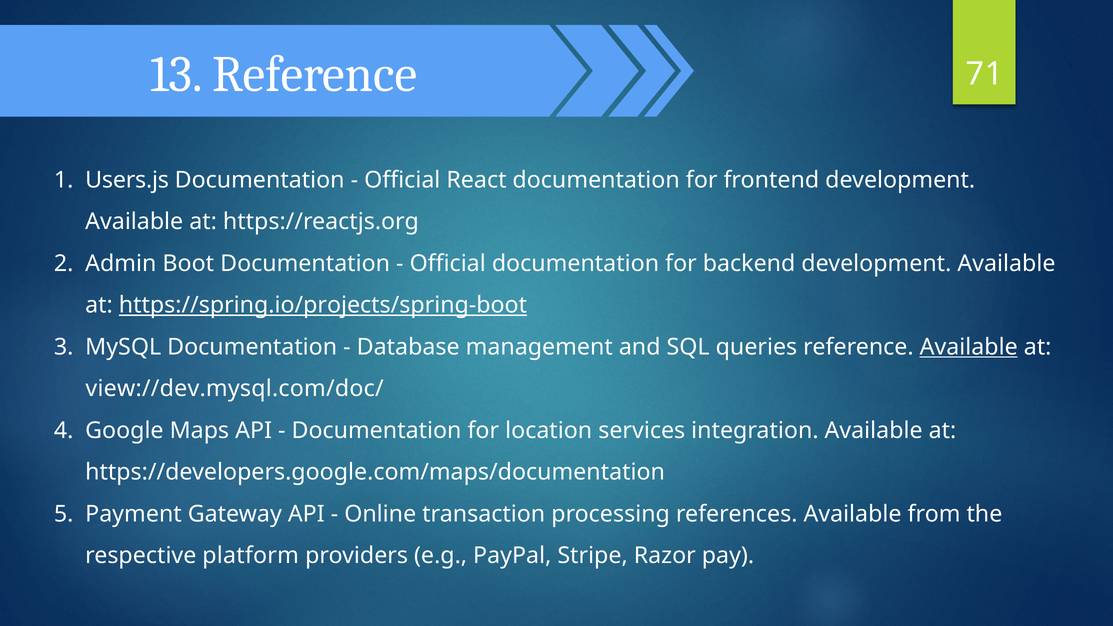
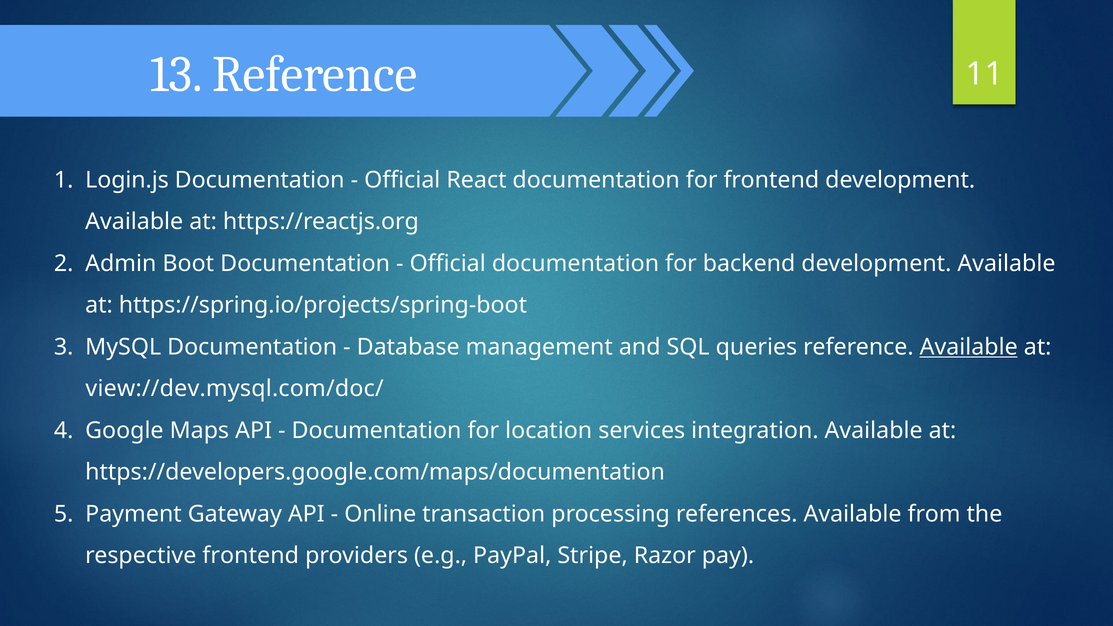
71: 71 -> 11 (985, 74)
Users.js: Users.js -> Login.js (127, 180)
https://spring.io/projects/spring-boot underline: present -> none (323, 305)
respective platform: platform -> frontend (251, 556)
